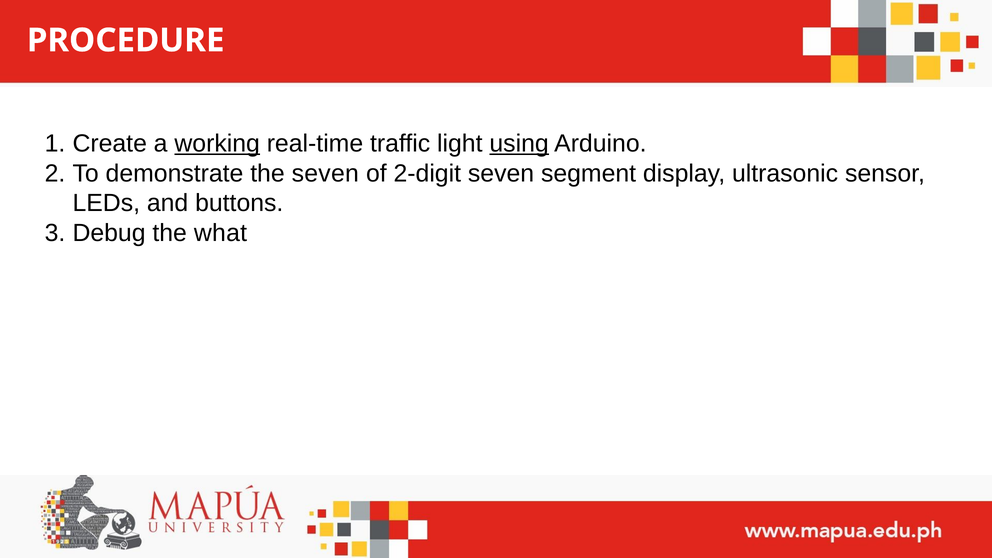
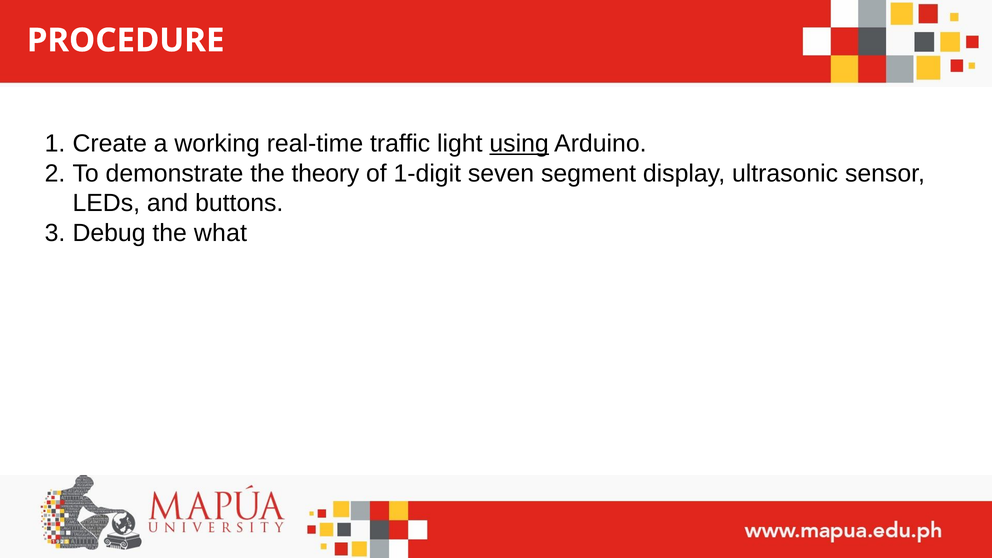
working underline: present -> none (217, 144)
the seven: seven -> theory (325, 173)
2-digit: 2-digit -> 1-digit (427, 173)
